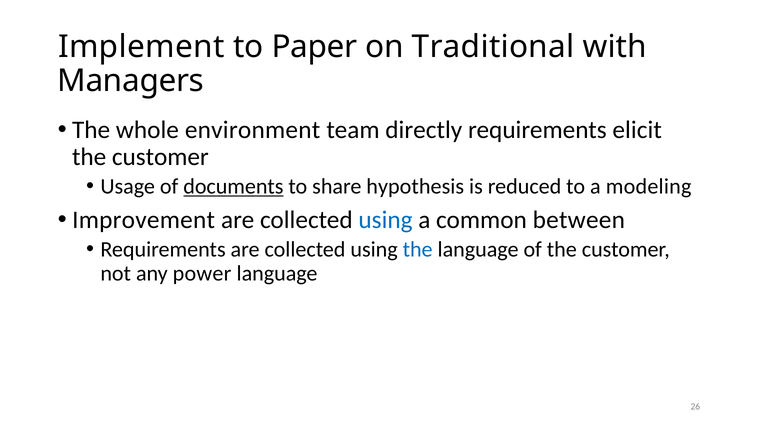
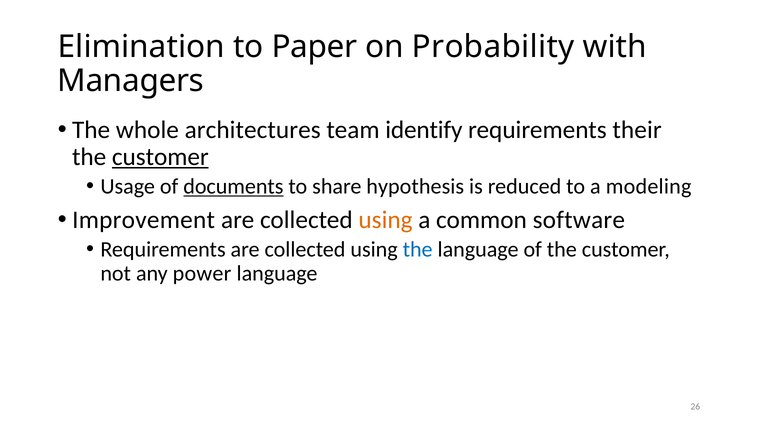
Implement: Implement -> Elimination (141, 47)
Traditional: Traditional -> Probability (493, 47)
environment: environment -> architectures (253, 130)
directly: directly -> identify (424, 130)
elicit: elicit -> their (637, 130)
customer underline: none -> present (160, 157)
using colour: blue -> orange (386, 220)
between: between -> software (579, 220)
